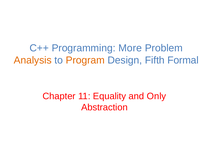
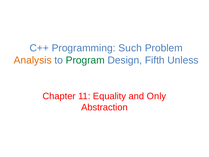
More: More -> Such (130, 48)
Program colour: orange -> green (85, 60)
Formal: Formal -> Unless (183, 60)
